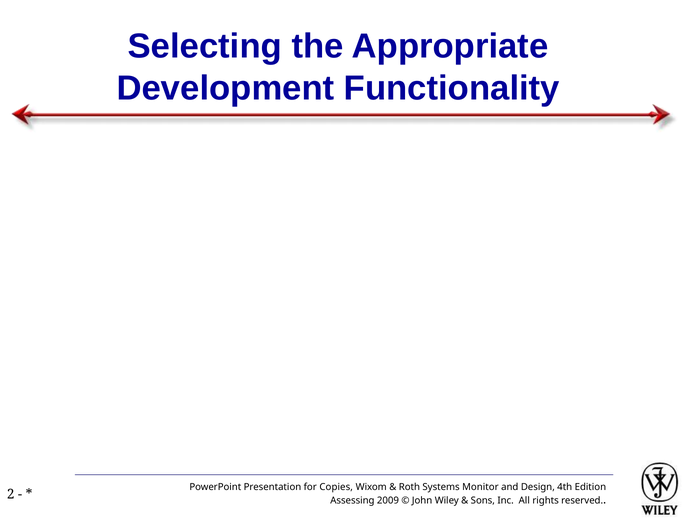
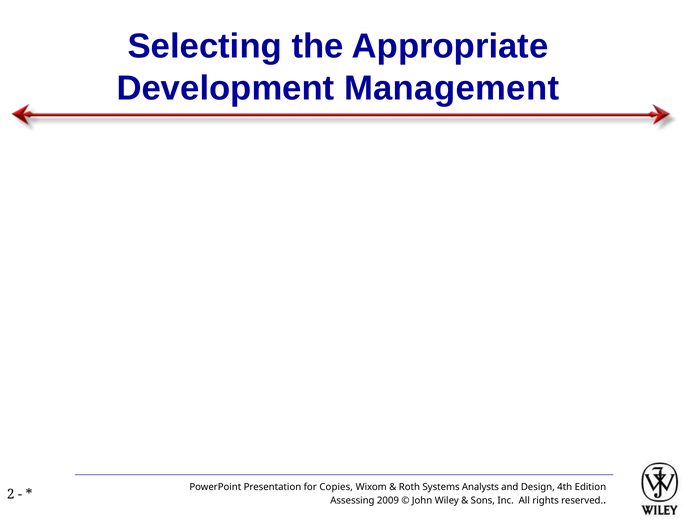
Functionality: Functionality -> Management (452, 88)
Monitor: Monitor -> Analysts (480, 486)
